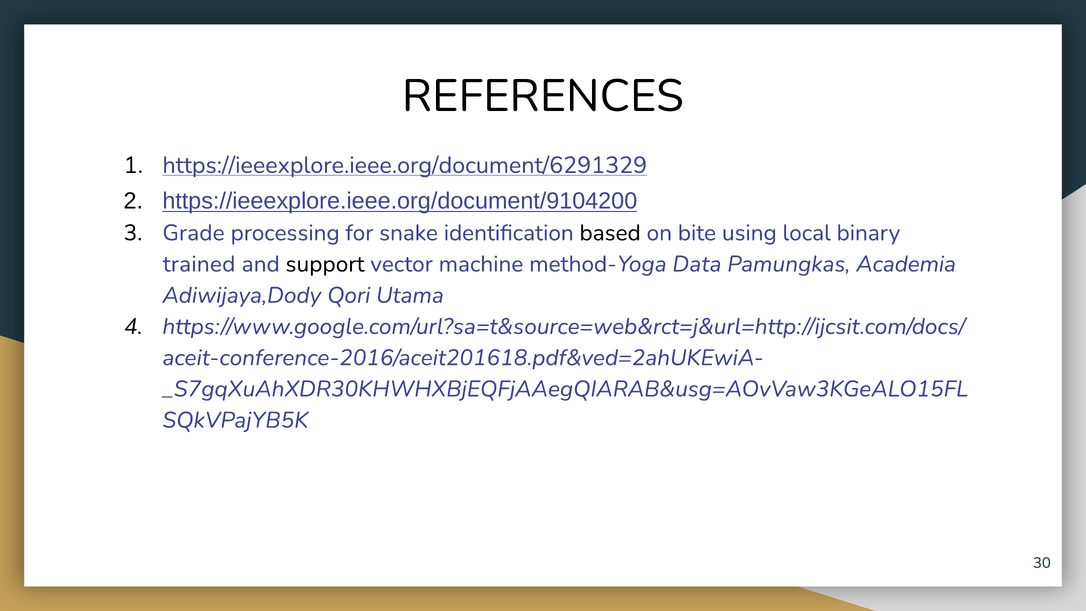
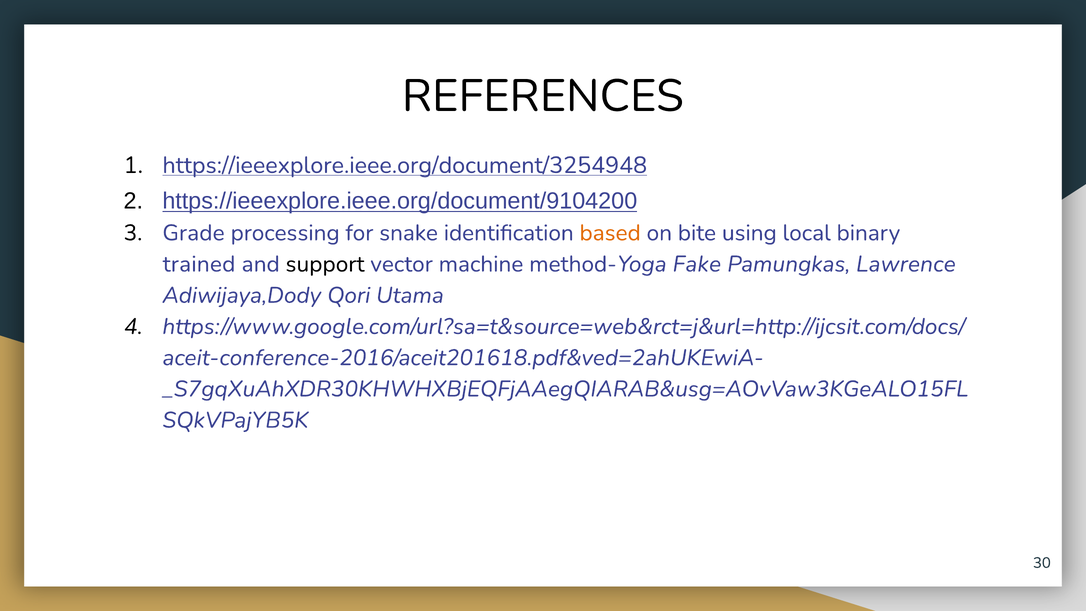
https://ieeexplore.ieee.org/document/6291329: https://ieeexplore.ieee.org/document/6291329 -> https://ieeexplore.ieee.org/document/3254948 (405, 165)
based colour: black -> orange (610, 233)
Data: Data -> Fake (697, 264)
Academia: Academia -> Lawrence (906, 264)
